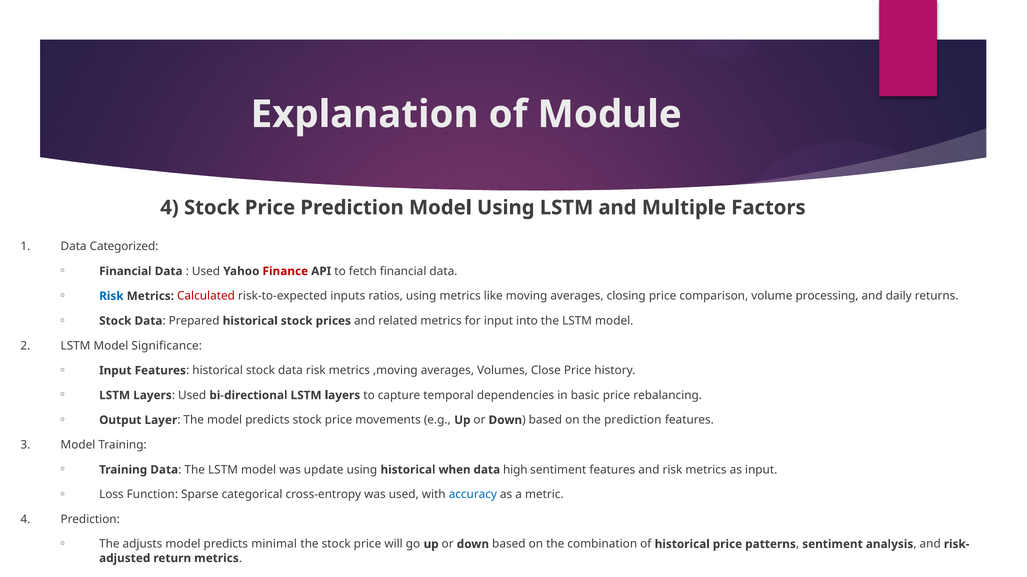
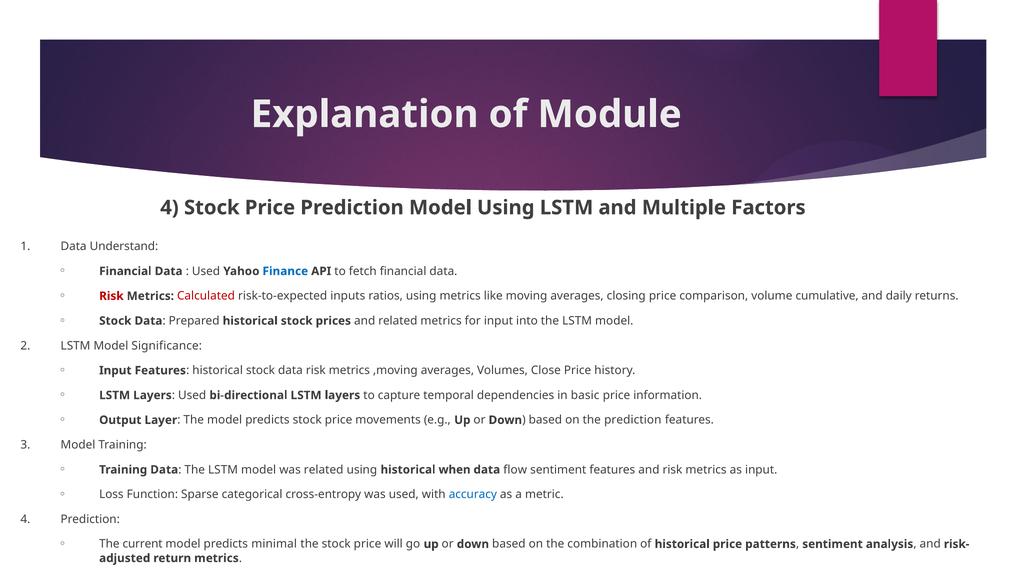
Categorized: Categorized -> Understand (124, 247)
Finance colour: red -> blue (285, 272)
Risk colour: blue -> red (111, 296)
processing: processing -> cumulative (827, 296)
rebalancing: rebalancing -> information (668, 396)
was update: update -> related (324, 470)
high: high -> flow (515, 470)
adjusts: adjusts -> current (143, 545)
